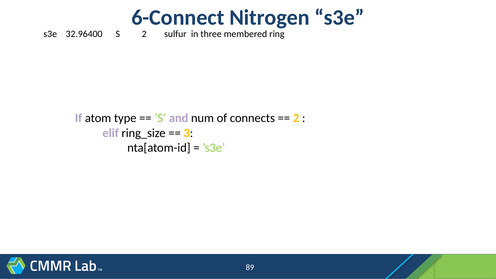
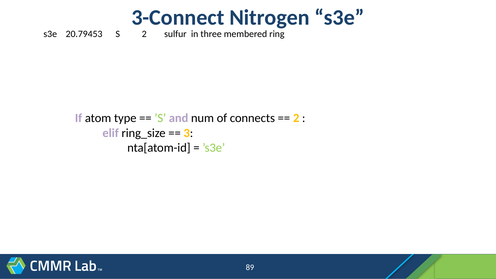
6-Connect: 6-Connect -> 3-Connect (178, 18)
32.96400: 32.96400 -> 20.79453 (84, 34)
